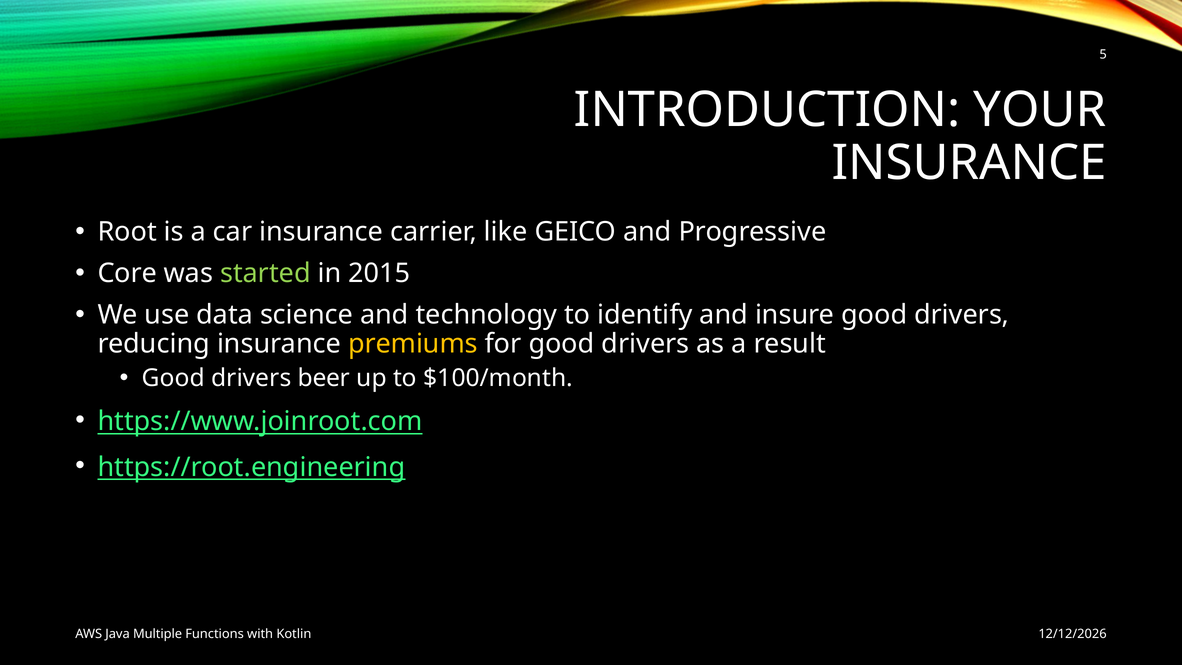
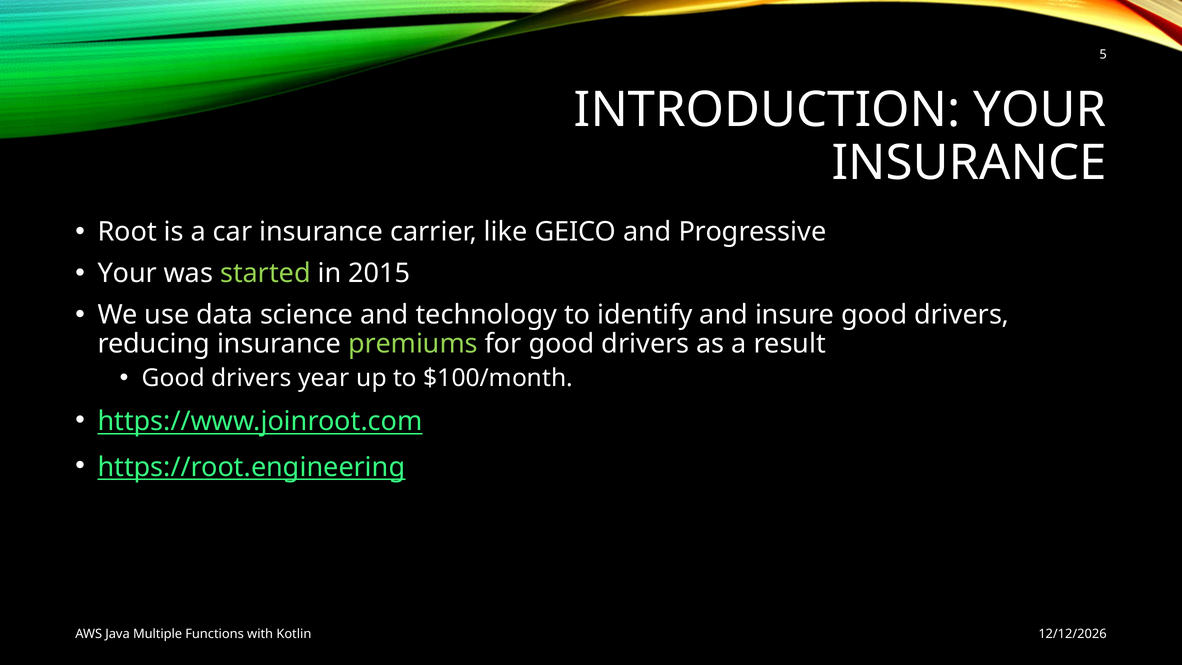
Core: Core -> Your (127, 273)
premiums colour: yellow -> light green (413, 344)
beer: beer -> year (324, 378)
